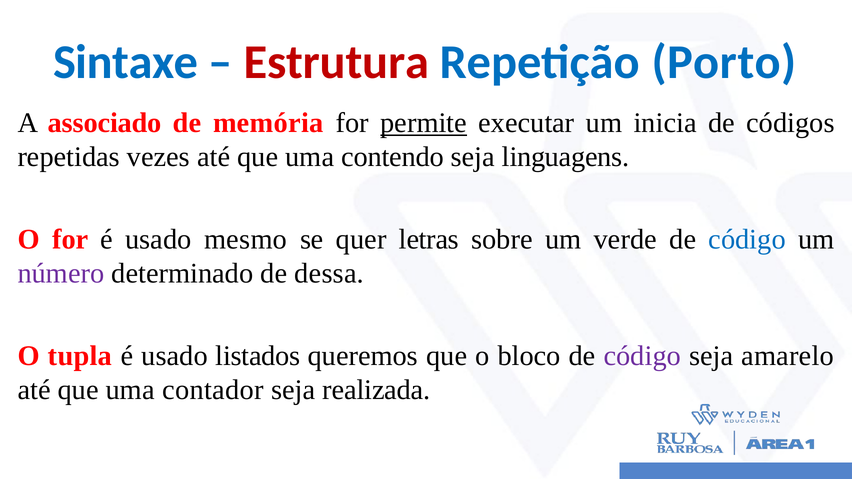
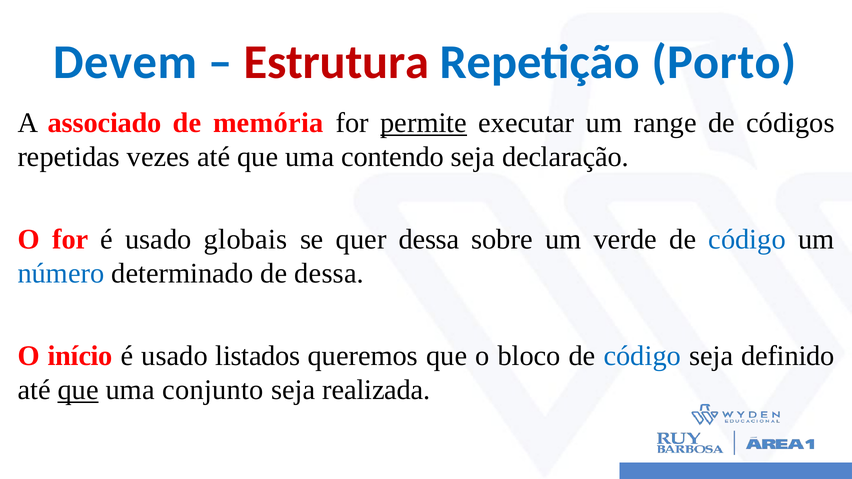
Sintaxe: Sintaxe -> Devem (125, 62)
inicia: inicia -> range (665, 123)
linguagens: linguagens -> declaração (565, 157)
mesmo: mesmo -> globais (246, 240)
quer letras: letras -> dessa (429, 240)
número colour: purple -> blue (61, 274)
tupla: tupla -> início (80, 356)
código colour: purple -> blue (642, 356)
amarelo: amarelo -> definido (788, 356)
que underline: none -> present (78, 390)
contador: contador -> conjunto (213, 390)
